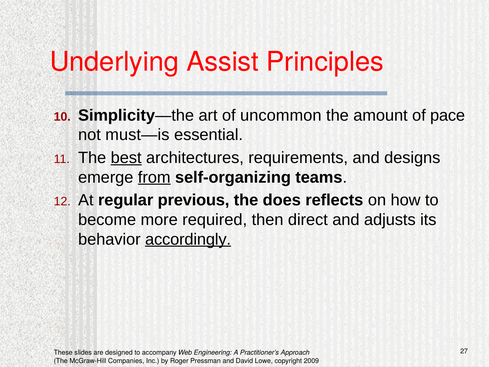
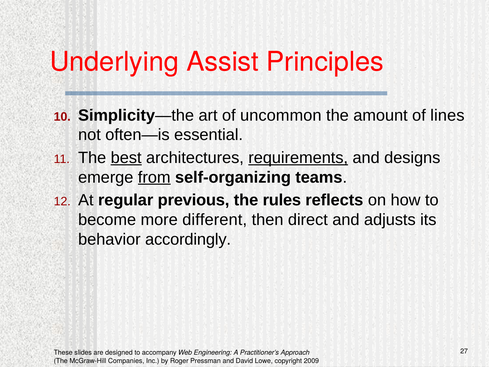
pace: pace -> lines (447, 115)
must—is: must—is -> often—is (137, 135)
requirements underline: none -> present (298, 158)
does: does -> rules (282, 200)
required: required -> different (215, 220)
accordingly underline: present -> none (188, 239)
